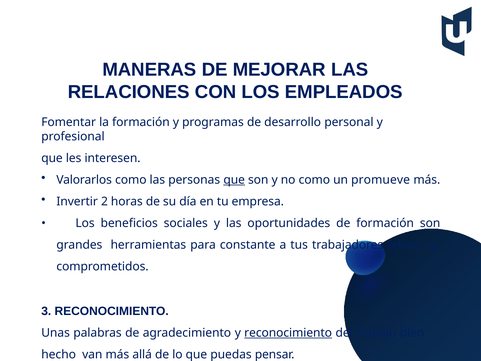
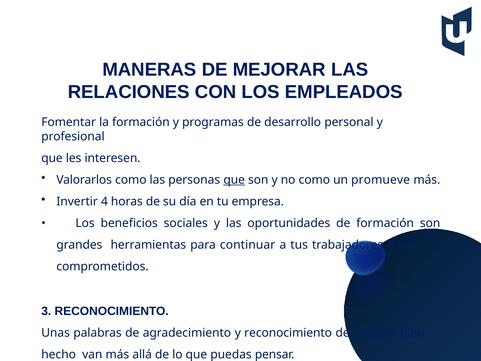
2: 2 -> 4 (104, 201)
constante: constante -> continuar (248, 245)
reconocimiento underline: present -> none (288, 333)
